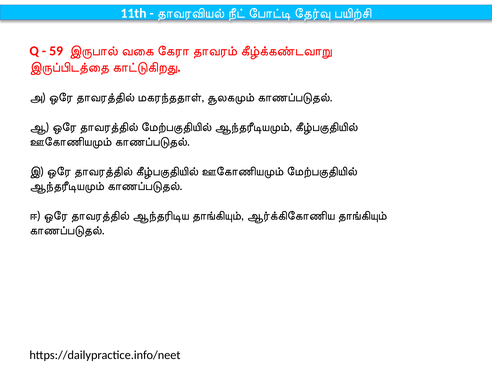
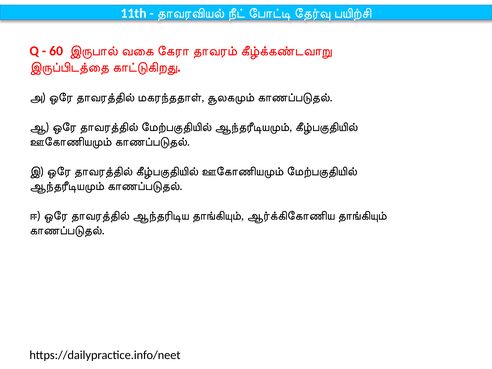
59: 59 -> 60 (56, 51)
